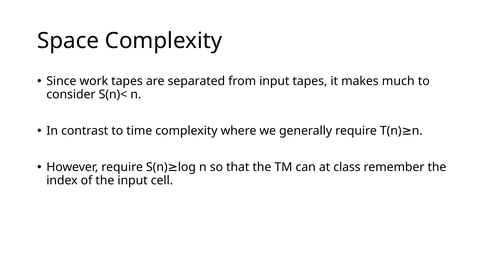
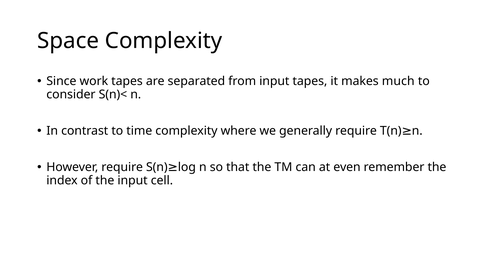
class: class -> even (347, 168)
